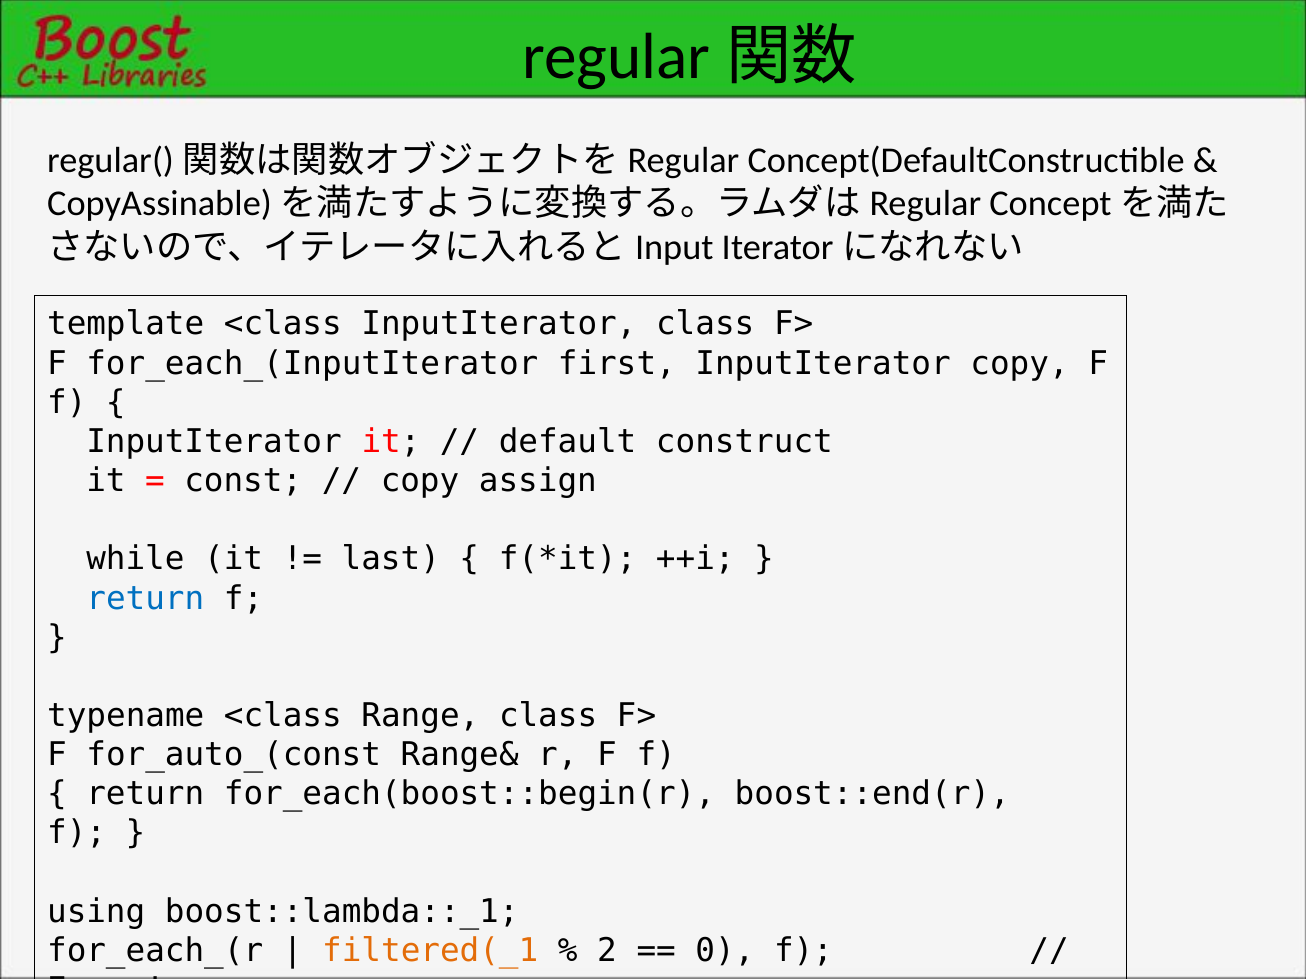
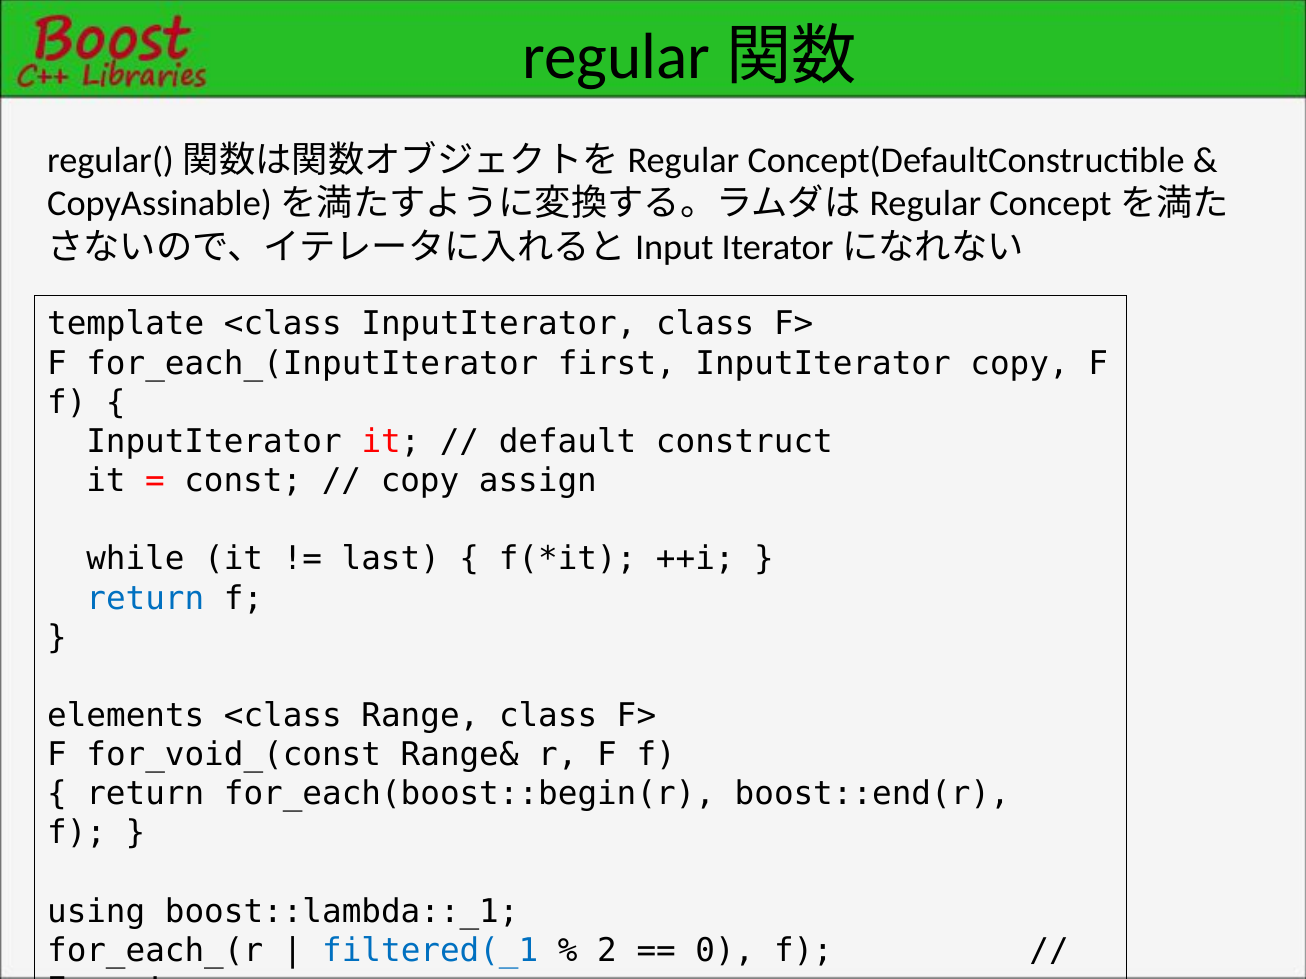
typename: typename -> elements (126, 716)
for_auto_(const: for_auto_(const -> for_void_(const (234, 755)
filtered(_1 colour: orange -> blue (430, 951)
